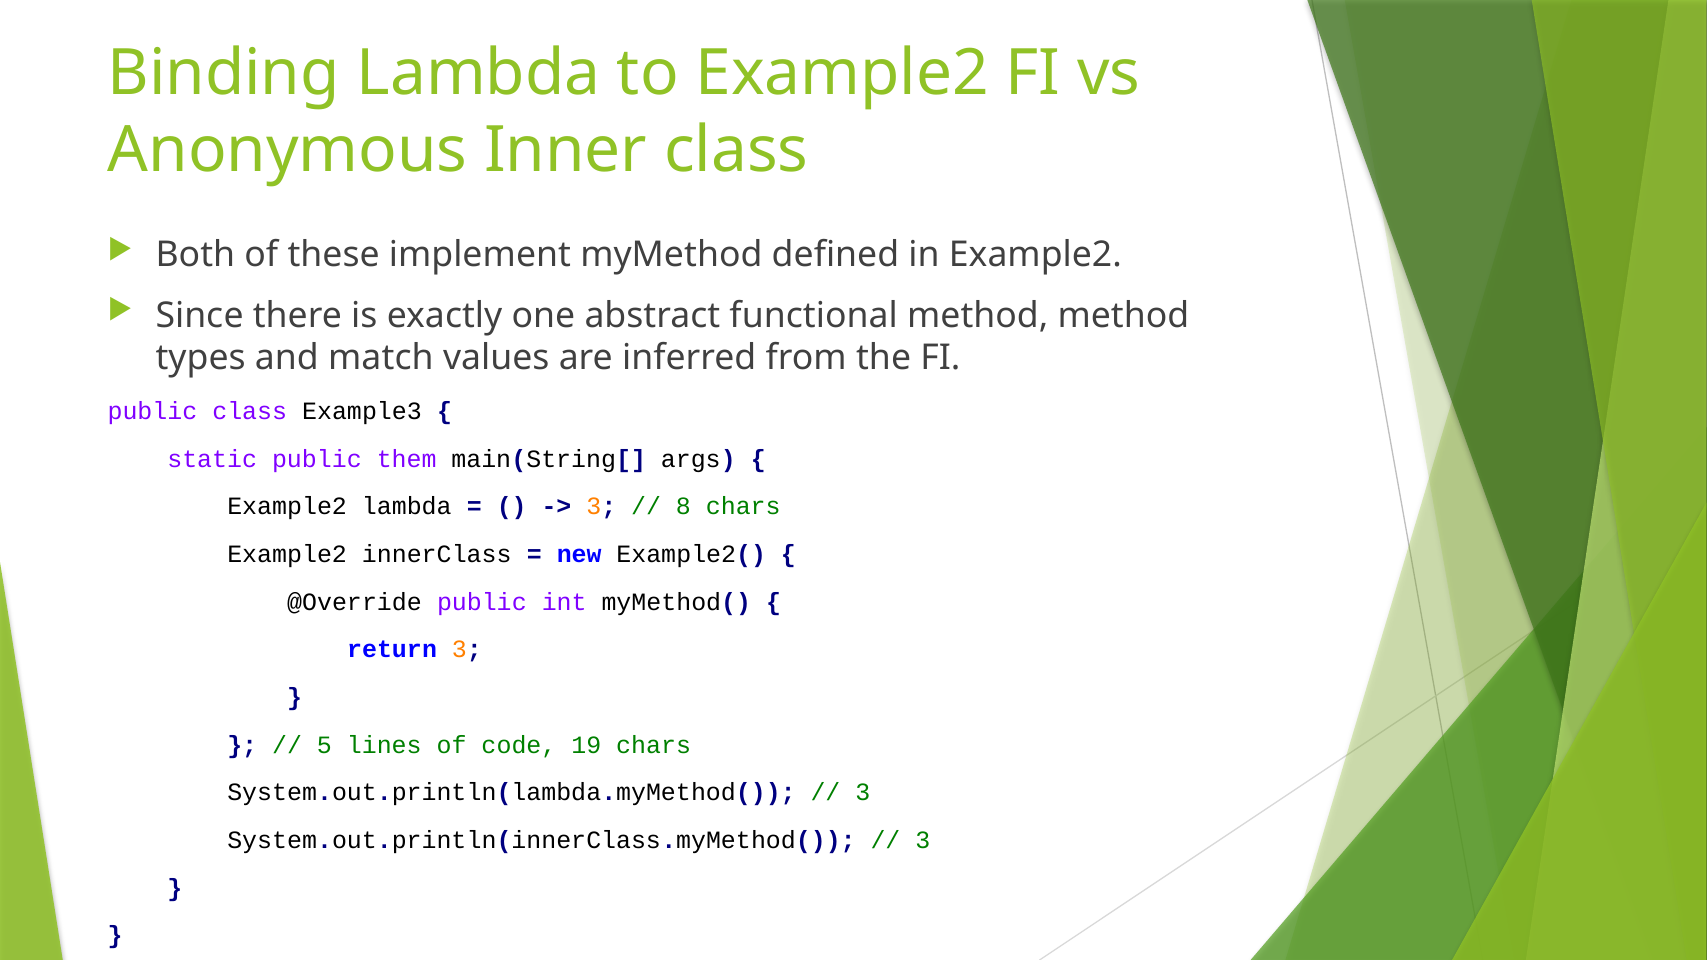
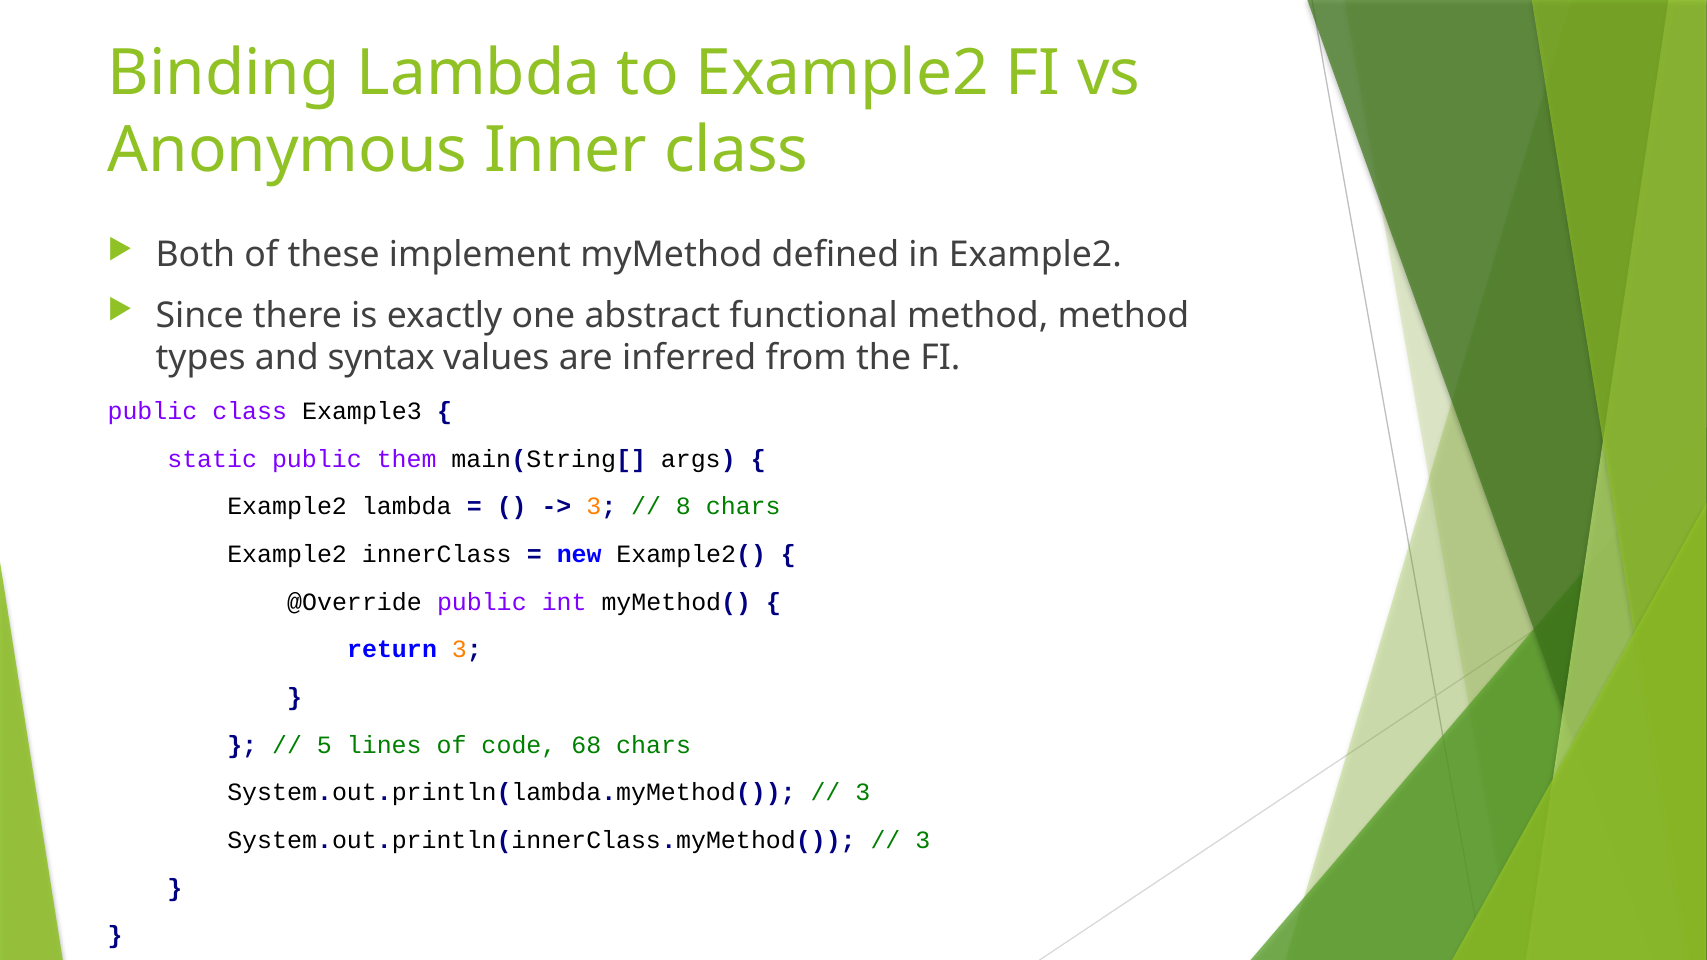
match: match -> syntax (381, 358)
19: 19 -> 68 (586, 745)
